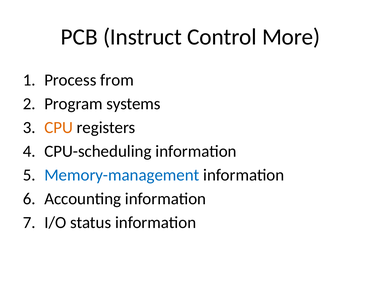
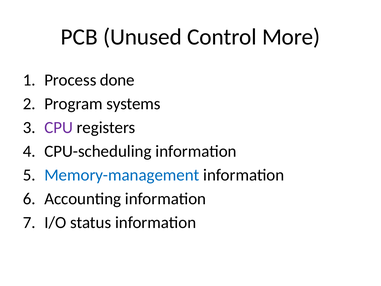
Instruct: Instruct -> Unused (142, 37)
from: from -> done (117, 80)
CPU colour: orange -> purple (59, 127)
